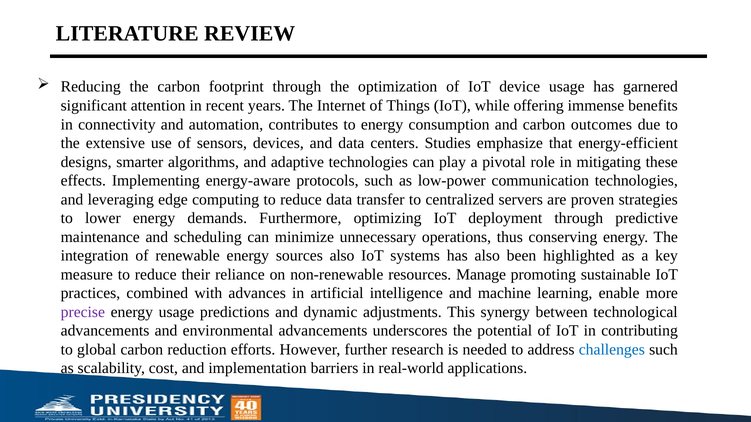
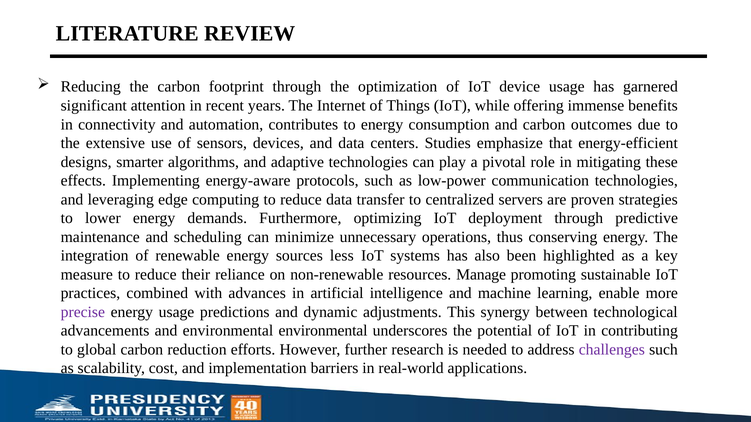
sources also: also -> less (342, 256)
environmental advancements: advancements -> environmental (323, 331)
challenges colour: blue -> purple (612, 350)
